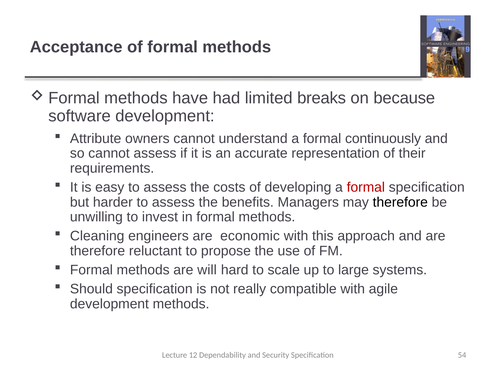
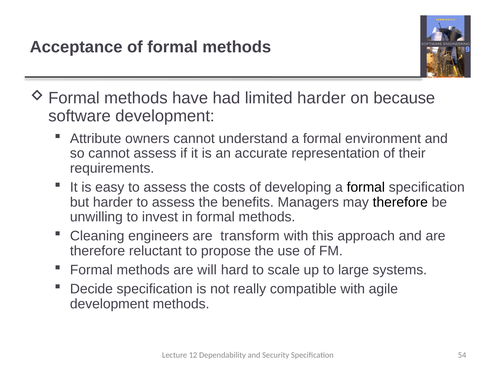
limited breaks: breaks -> harder (321, 98)
continuously: continuously -> environment (383, 139)
formal colour: red -> black (366, 187)
economic: economic -> transform (250, 236)
Should: Should -> Decide (91, 289)
